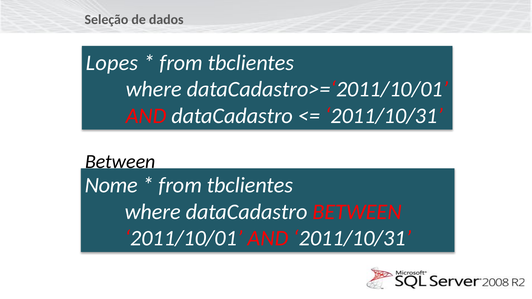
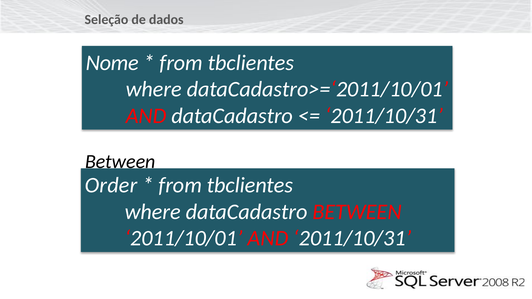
Lopes: Lopes -> Nome (112, 63)
Nome: Nome -> Order (111, 185)
